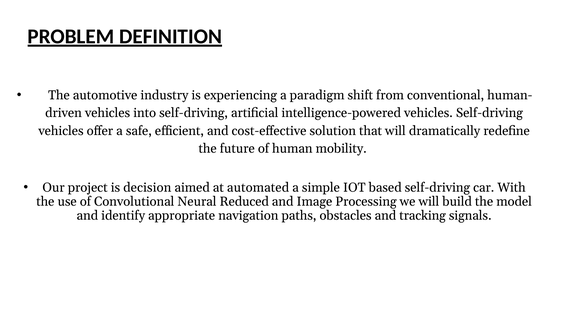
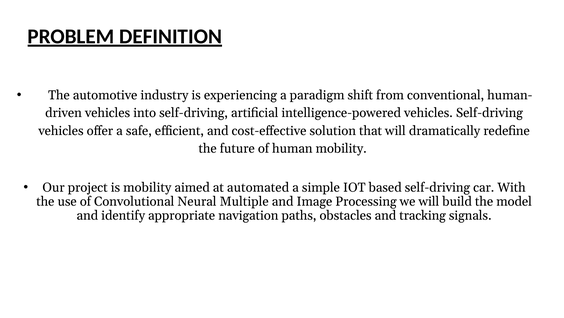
is decision: decision -> mobility (147, 187)
Reduced: Reduced -> Multiple (244, 201)
